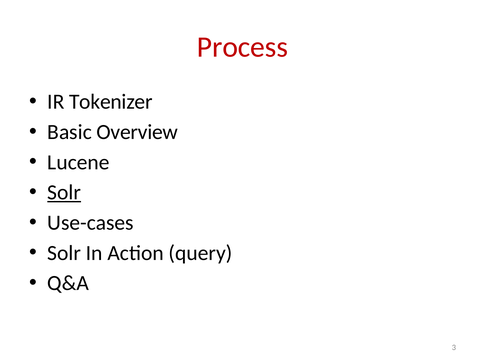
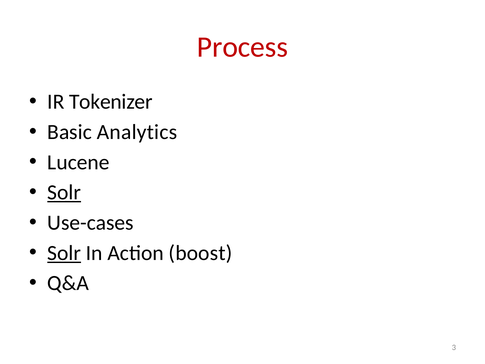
Overview: Overview -> Analytics (137, 132)
Solr underline: none -> present (64, 253)
query: query -> boost (200, 253)
